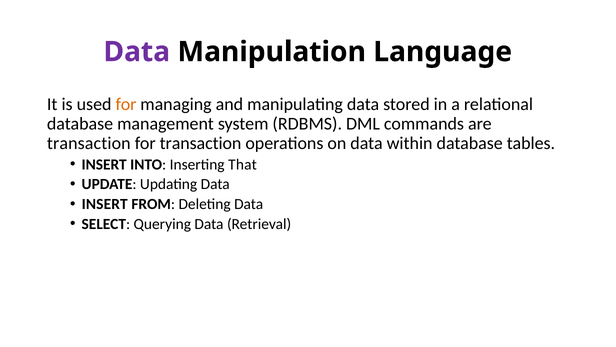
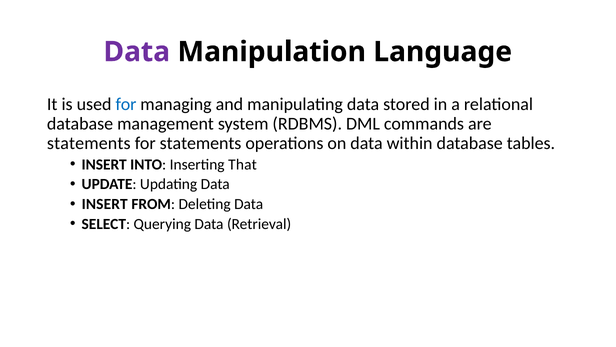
for colour: orange -> blue (126, 104)
transaction: transaction -> statements (89, 143)
for transaction: transaction -> statements (201, 143)
